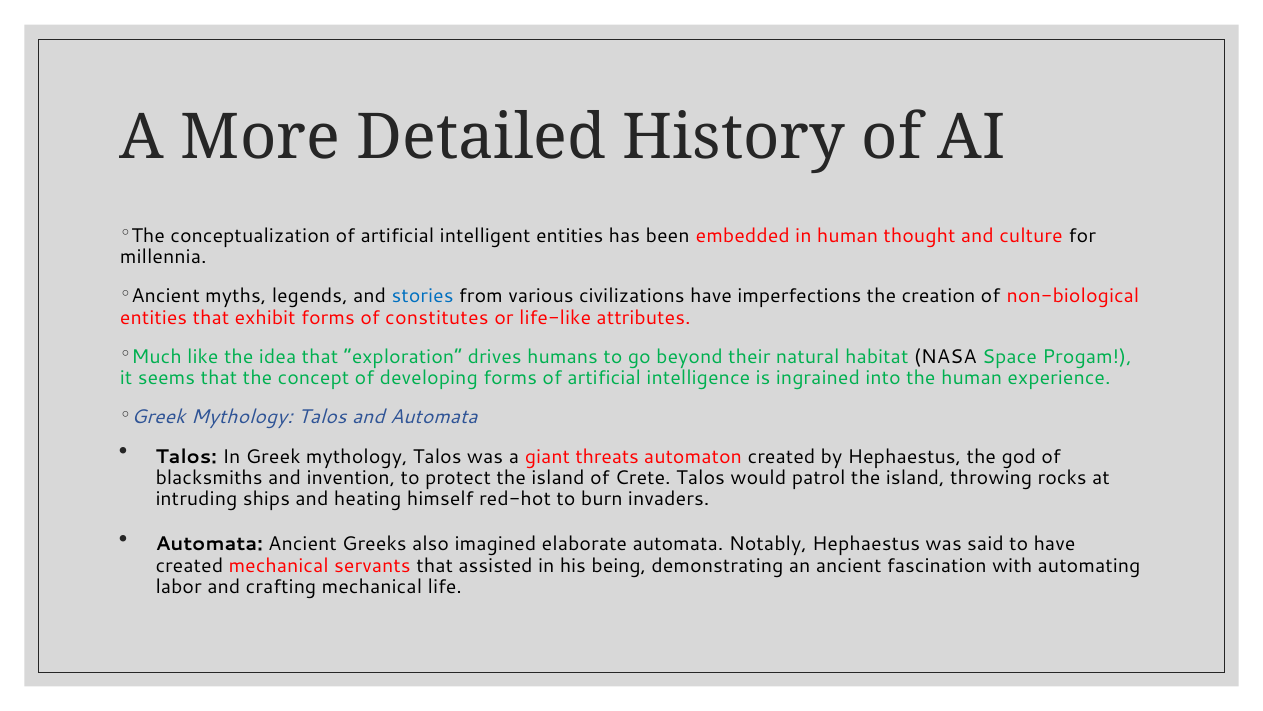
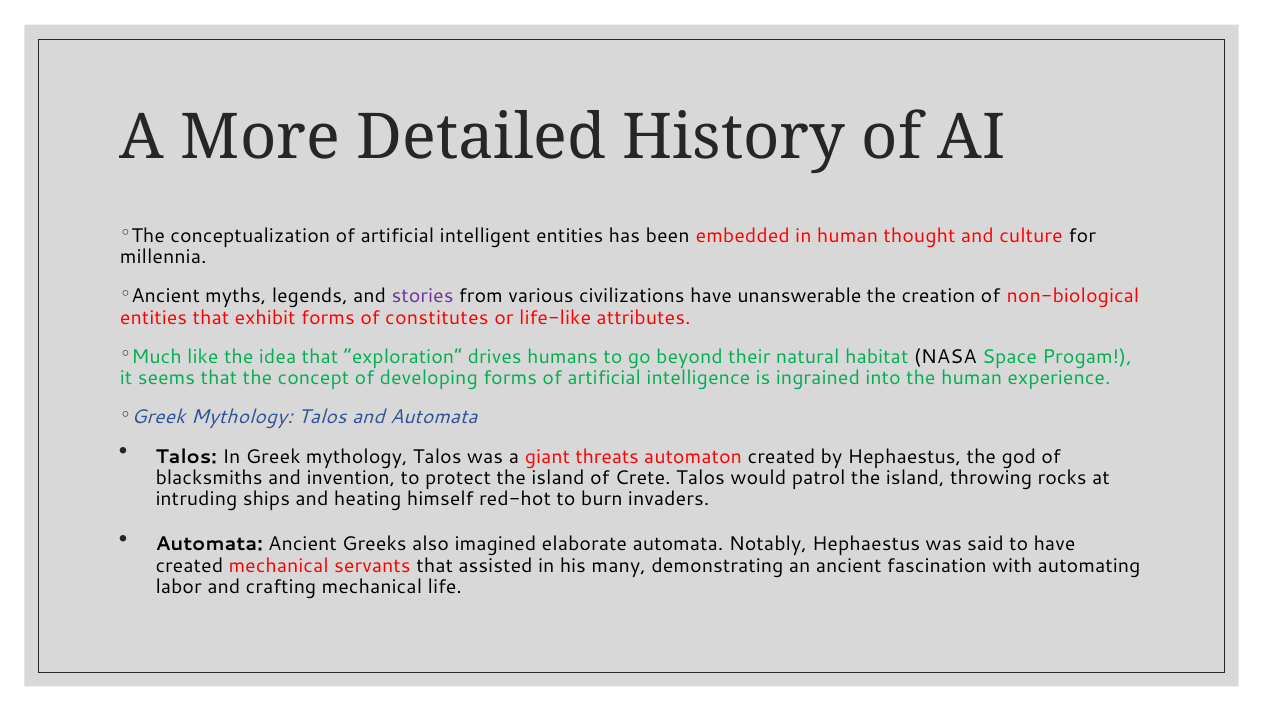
stories colour: blue -> purple (423, 296)
imperfections: imperfections -> unanswerable (799, 296)
being: being -> many (619, 565)
